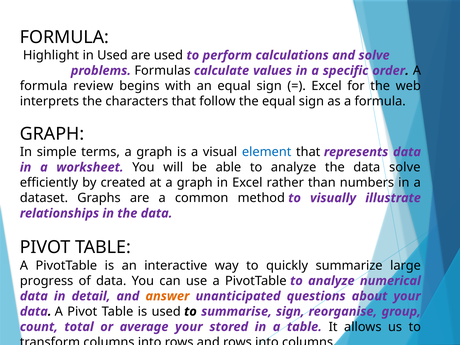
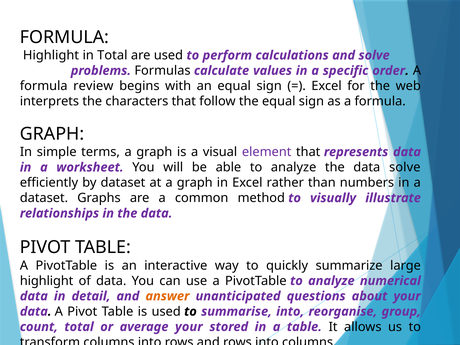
in Used: Used -> Total (112, 55)
element colour: blue -> purple (267, 152)
by created: created -> dataset (123, 183)
progress: progress -> highlight (47, 281)
summarise sign: sign -> into (290, 311)
